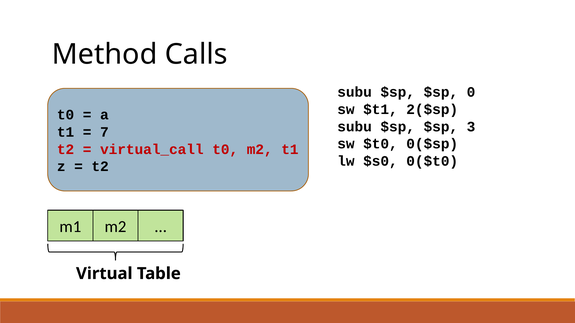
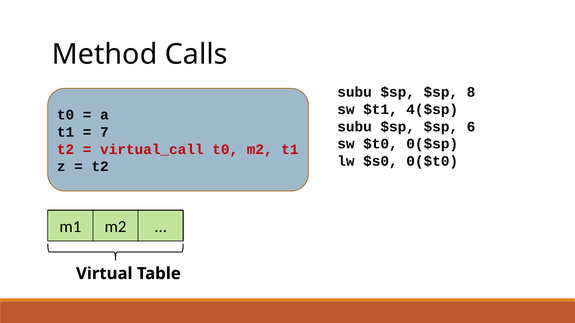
0: 0 -> 8 (471, 92)
2($sp: 2($sp -> 4($sp (432, 110)
3: 3 -> 6 (471, 127)
